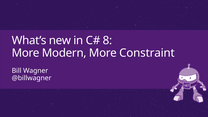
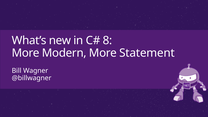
Constraint: Constraint -> Statement (147, 53)
